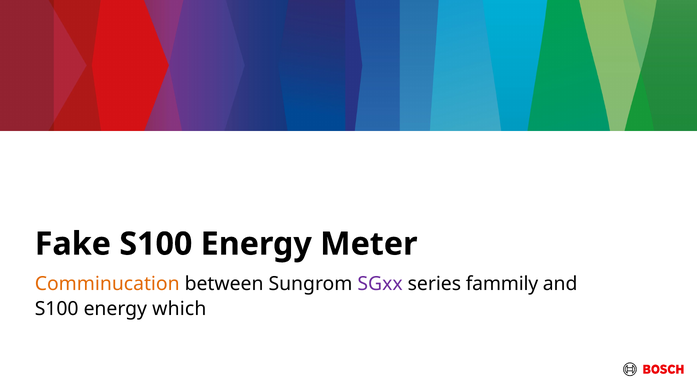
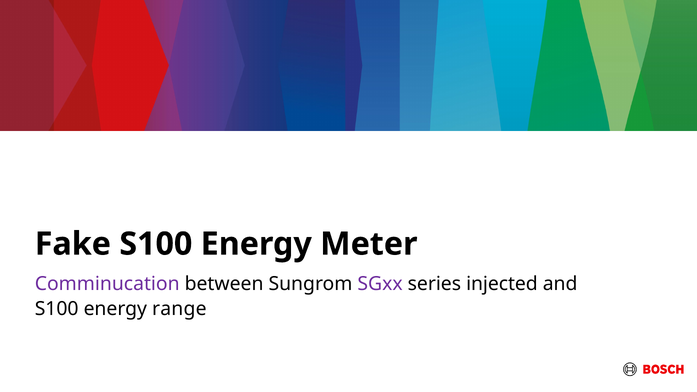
Comminucation colour: orange -> purple (107, 284)
fammily: fammily -> injected (502, 284)
which: which -> range (179, 309)
